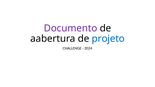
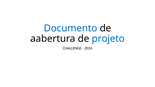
Documento colour: purple -> blue (71, 28)
